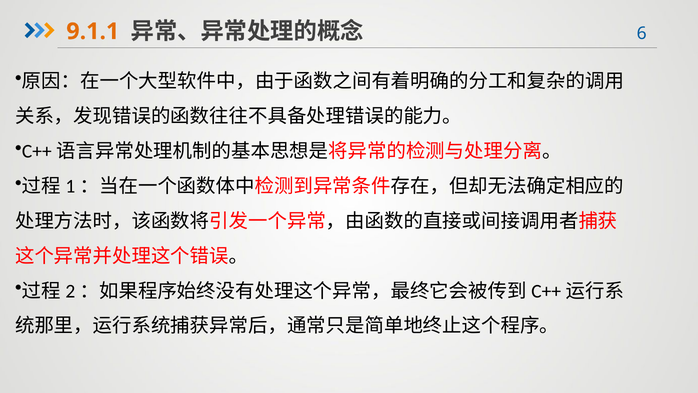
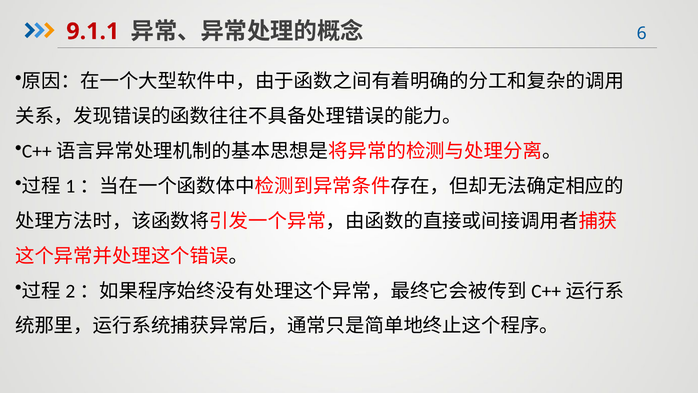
9.1.1 colour: orange -> red (93, 31)
